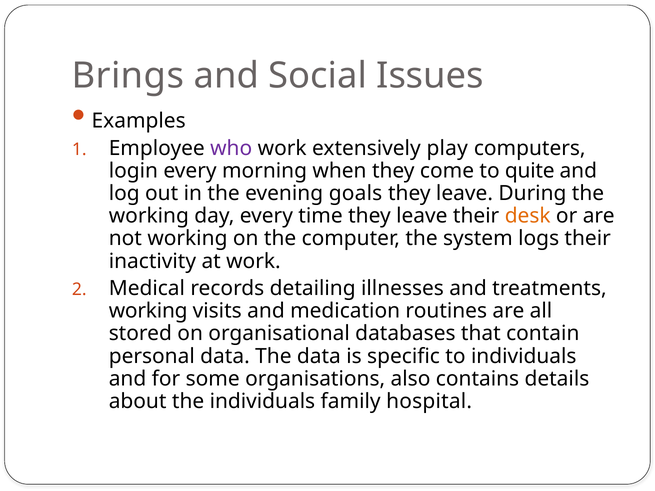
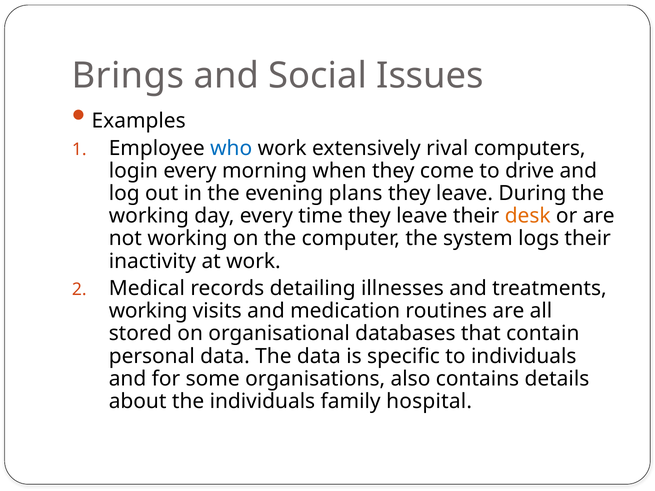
who colour: purple -> blue (231, 148)
play: play -> rival (447, 148)
quite: quite -> drive (530, 171)
goals: goals -> plans (356, 193)
